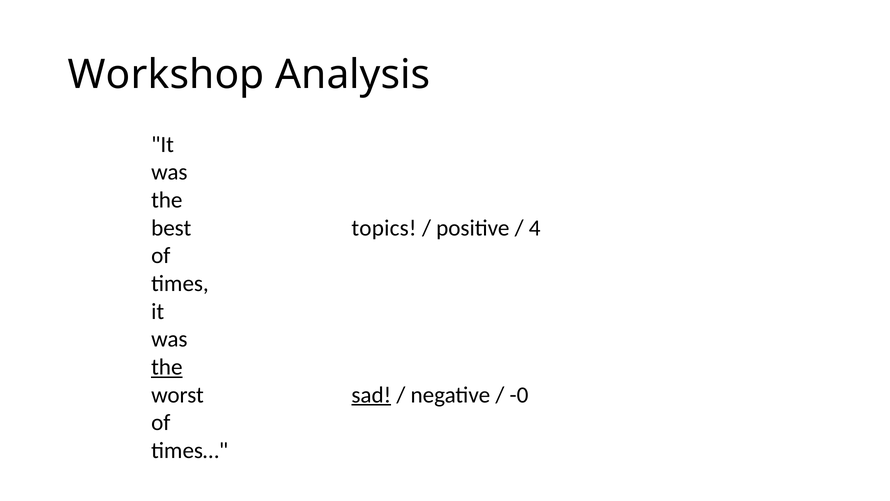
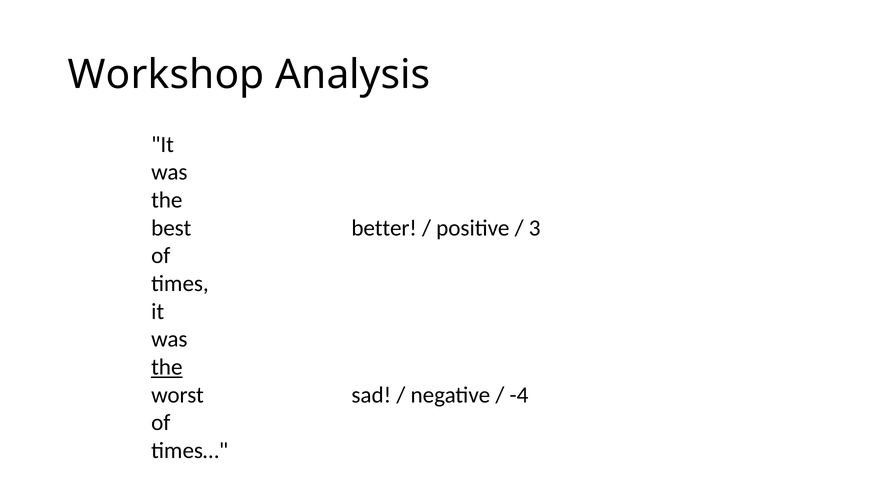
topics: topics -> better (384, 228)
4: 4 -> 3 (535, 228)
sad underline: present -> none (371, 395)
-0: -0 -> -4 (519, 395)
